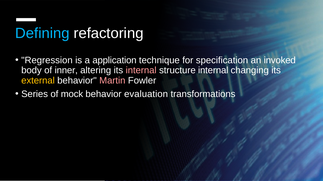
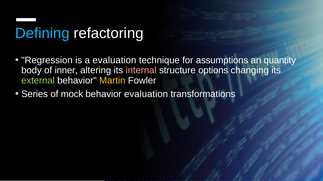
a application: application -> evaluation (114, 60)
specification: specification -> assumptions (222, 60)
invoked: invoked -> quantity (280, 60)
structure internal: internal -> options (213, 71)
external colour: yellow -> light green (38, 81)
Martin colour: pink -> yellow (112, 81)
